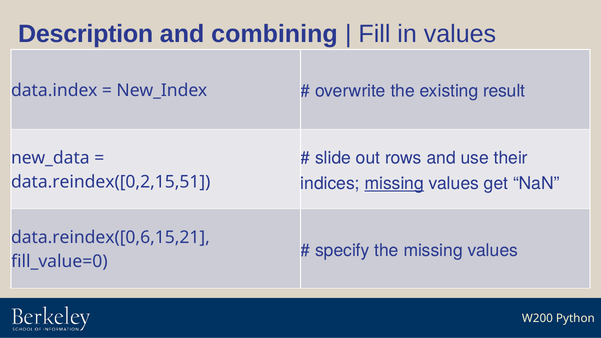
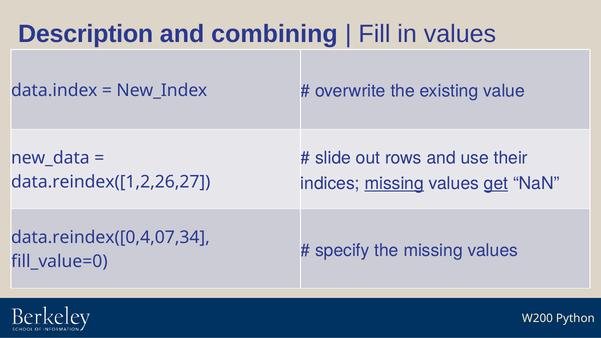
result: result -> value (504, 91)
get underline: none -> present (496, 183)
data.reindex([0,2,15,51: data.reindex([0,2,15,51 -> data.reindex([1,2,26,27 (111, 182)
data.reindex([0,6,15,21: data.reindex([0,6,15,21 -> data.reindex([0,4,07,34 (110, 238)
